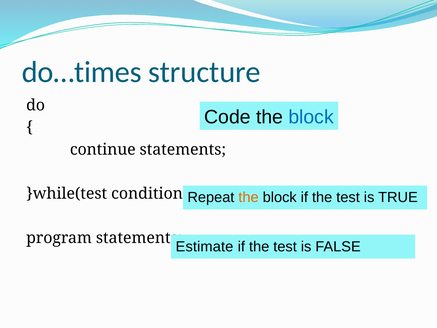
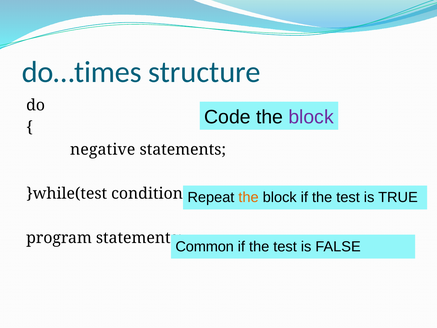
block colour: blue -> purple (311, 117)
continue: continue -> negative (103, 149)
Estimate: Estimate -> Common (205, 246)
